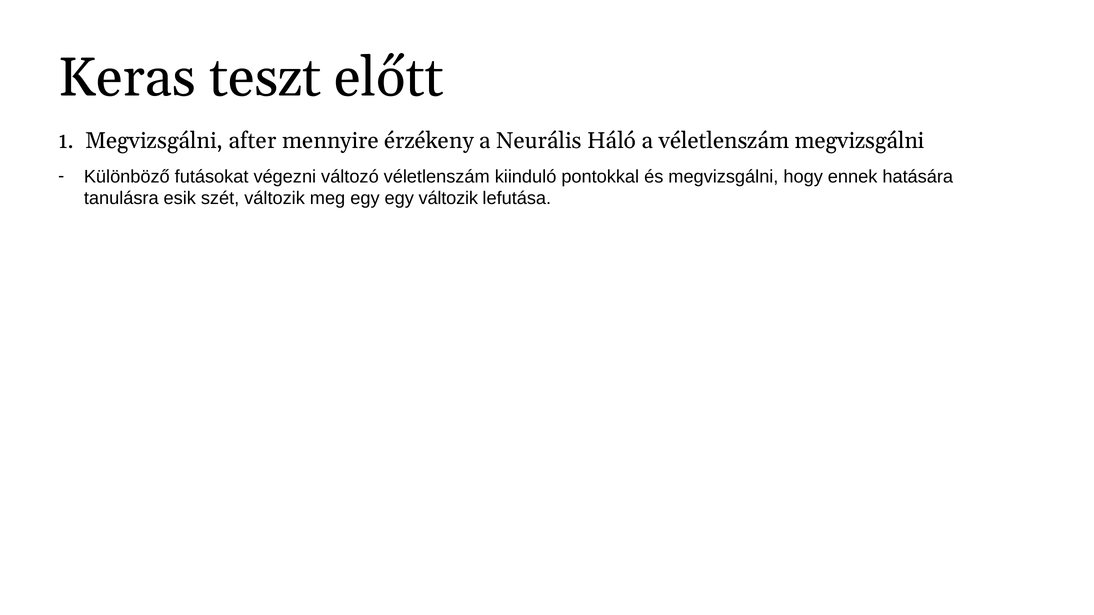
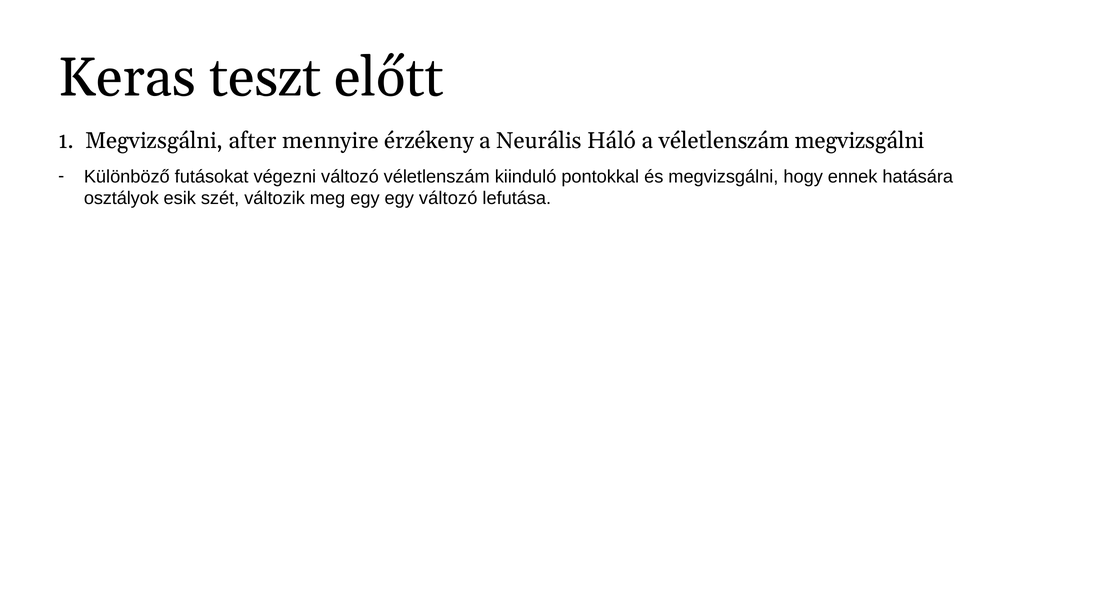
tanulásra: tanulásra -> osztályok (121, 199)
egy változik: változik -> változó (448, 199)
